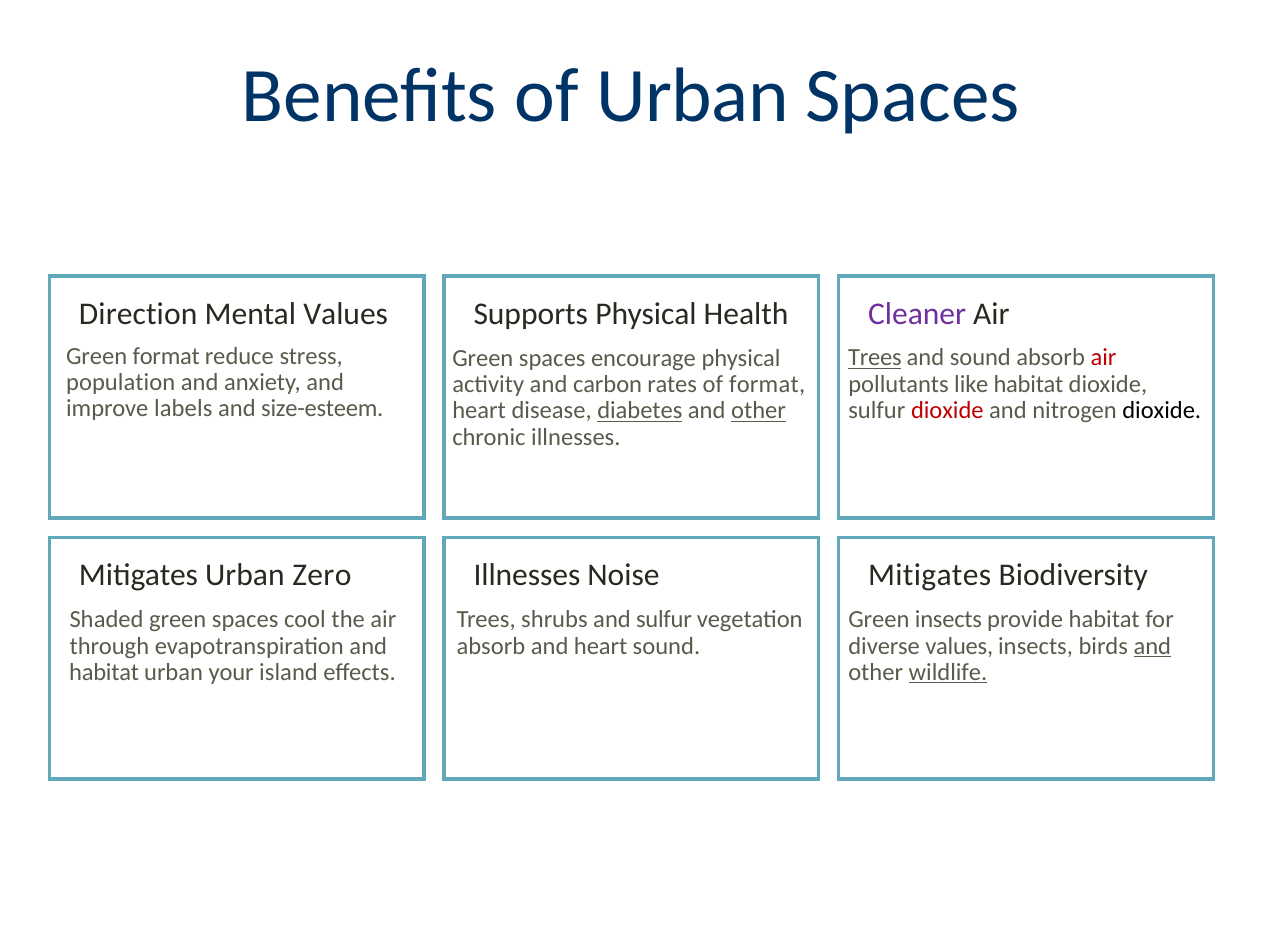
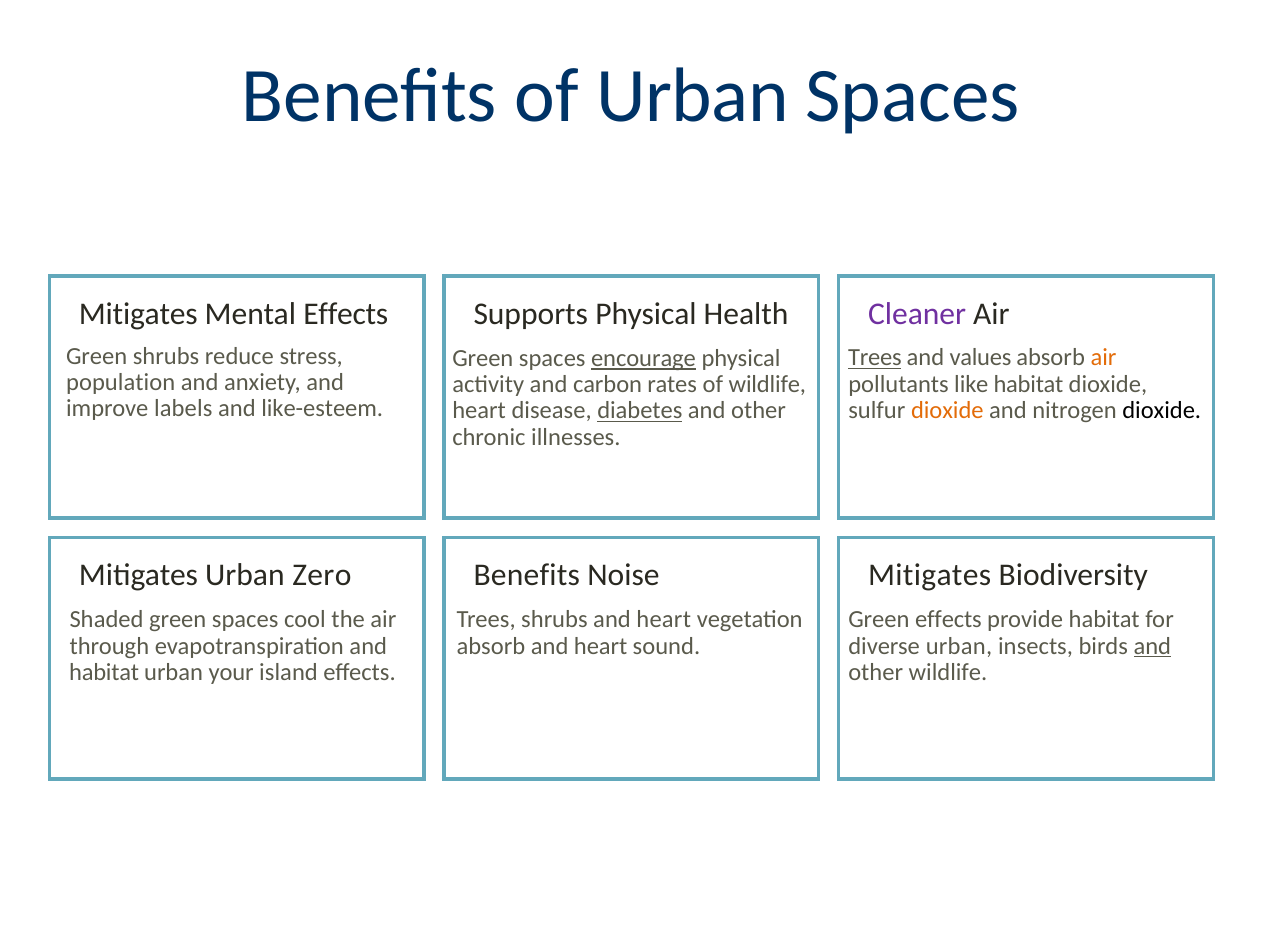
Direction: Direction -> Mitigates (138, 314)
Mental Values: Values -> Effects (346, 314)
Green format: format -> shrubs (166, 356)
and sound: sound -> values (980, 358)
air colour: red -> orange (1104, 358)
encourage underline: none -> present (644, 358)
of format: format -> wildlife (767, 385)
size-esteem: size-esteem -> like-esteem (322, 409)
dioxide colour: red -> orange (947, 410)
other underline: present -> none (759, 411)
Illnesses: Illnesses -> Benefits (527, 575)
shrubs and sulfur: sulfur -> heart (664, 620)
Green insects: insects -> effects (948, 620)
diverse values: values -> urban (959, 646)
wildlife underline: present -> none (948, 672)
